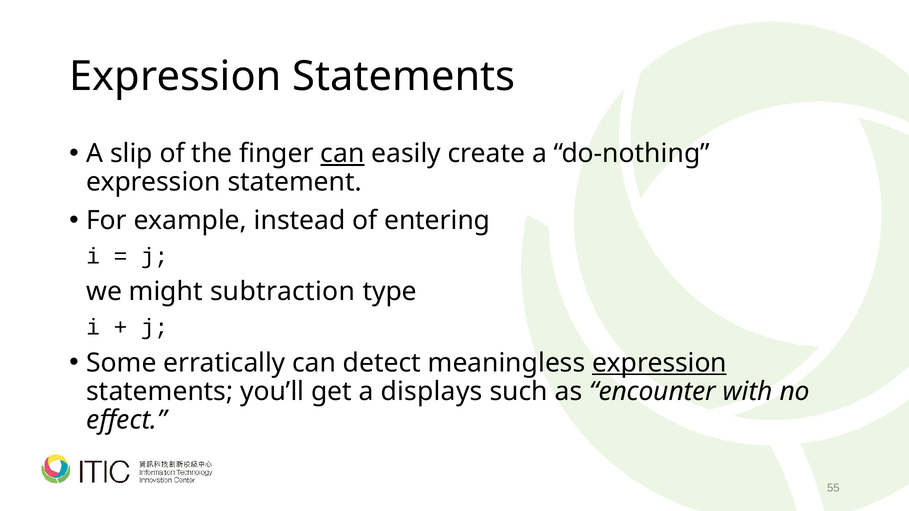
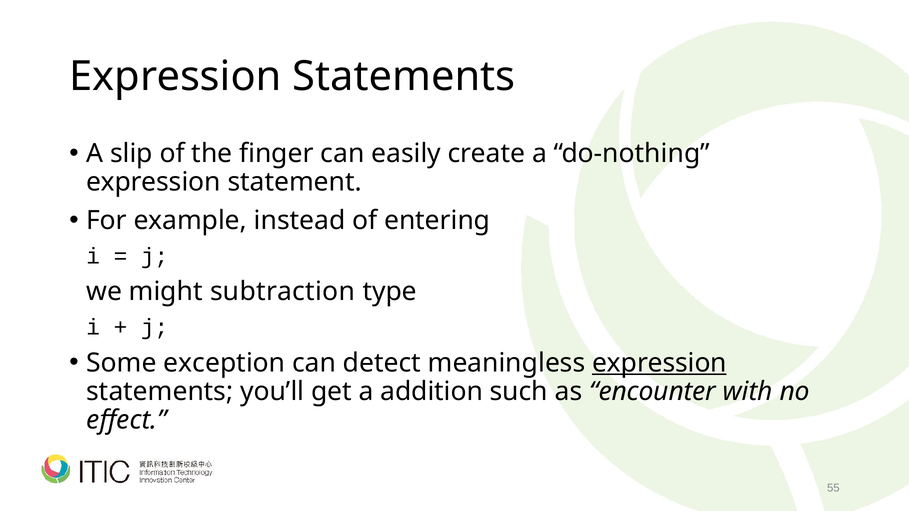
can underline: present -> none (342, 154)
erratically: erratically -> exception (224, 363)
displays: displays -> addition (432, 392)
